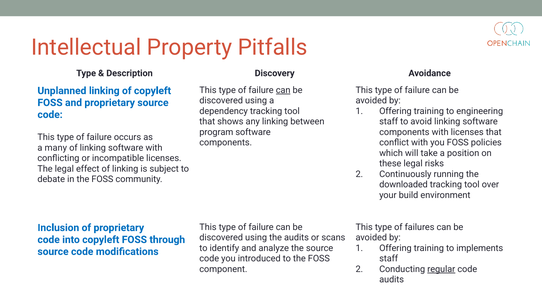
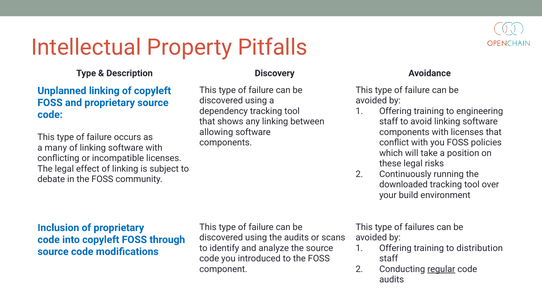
can underline: present -> none (283, 90)
program: program -> allowing (216, 132)
implements: implements -> distribution (480, 248)
